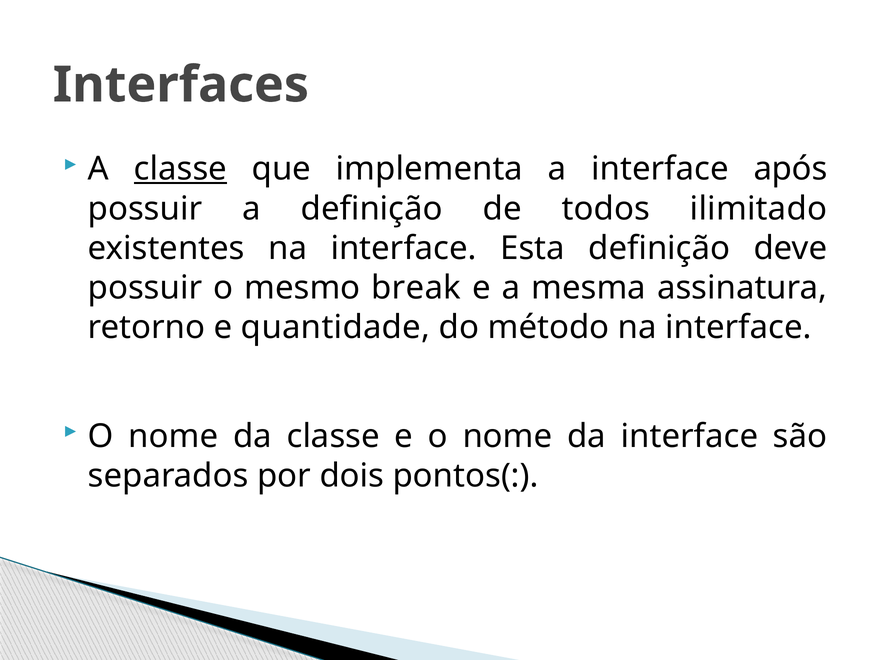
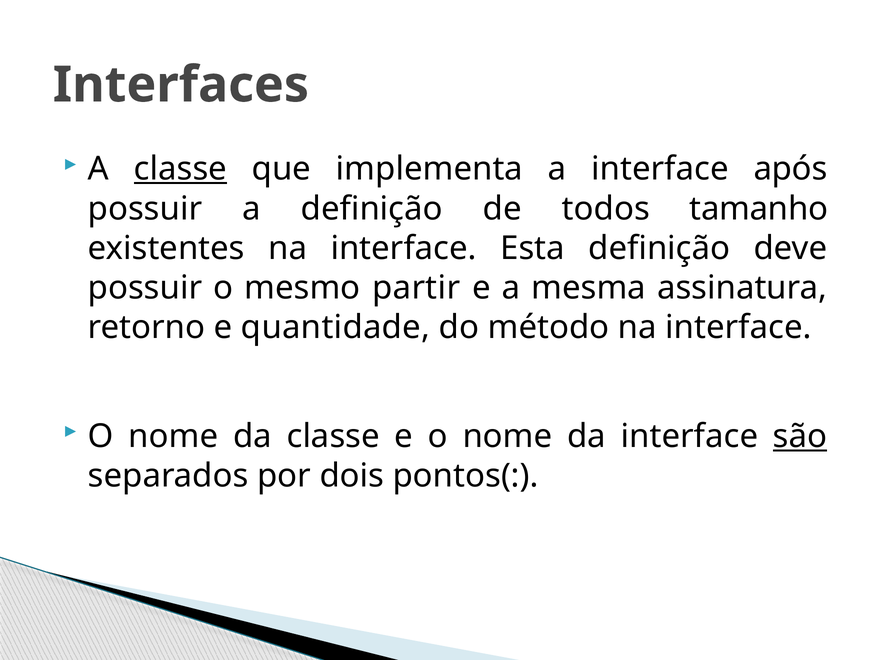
ilimitado: ilimitado -> tamanho (759, 209)
break: break -> partir (416, 288)
são underline: none -> present (800, 436)
